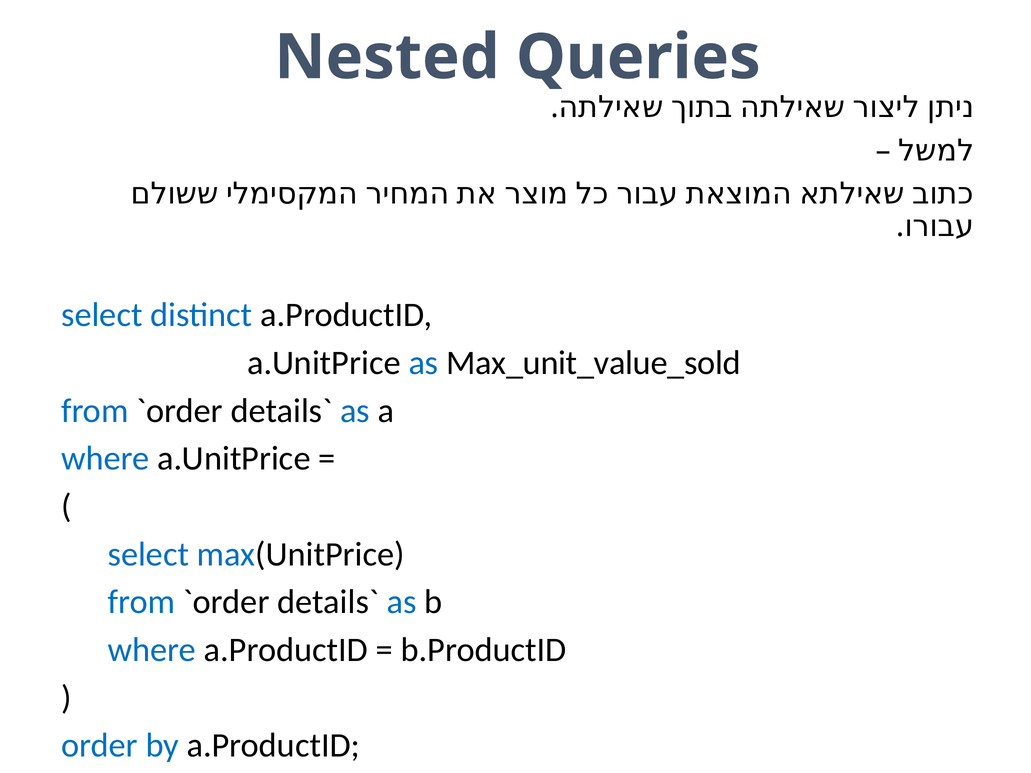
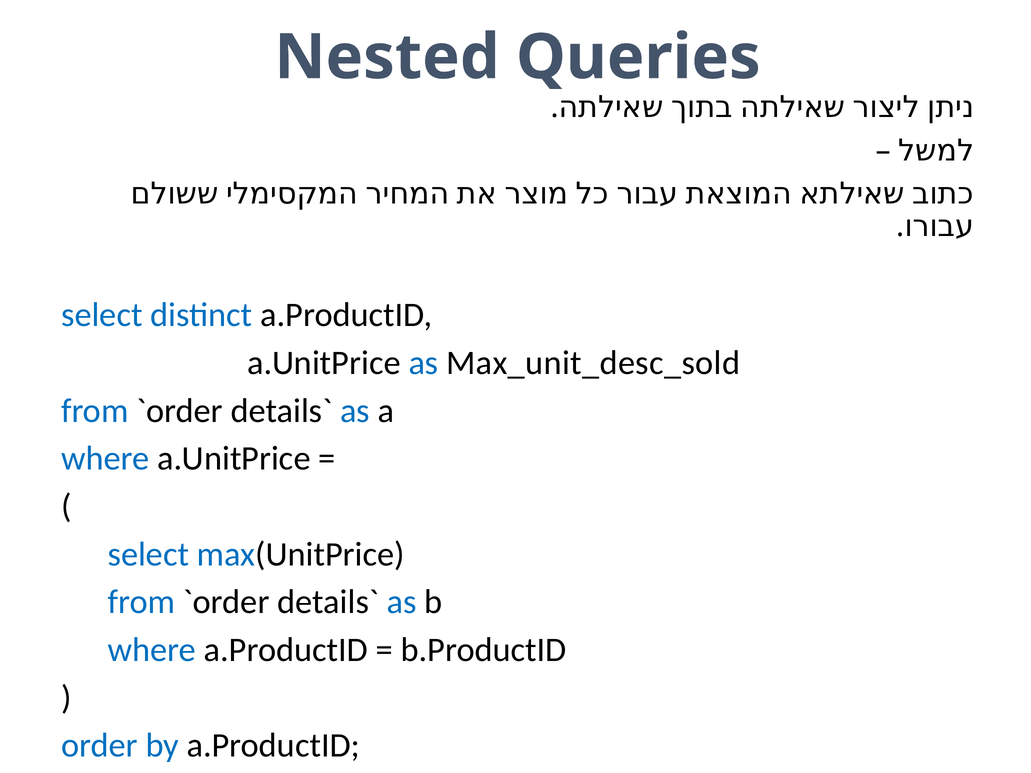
Max_unit_value_sold: Max_unit_value_sold -> Max_unit_desc_sold (593, 363)
